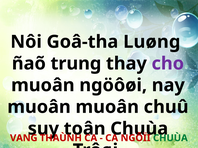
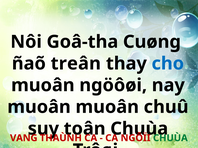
Luøng: Luøng -> Cuøng (152, 42)
trung: trung -> treân (76, 64)
cho colour: purple -> blue (168, 64)
